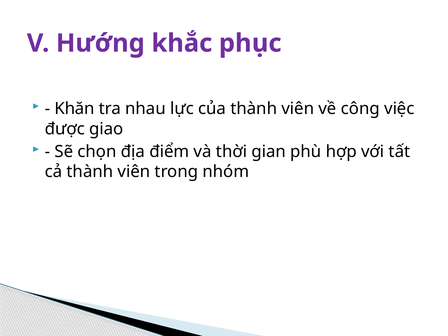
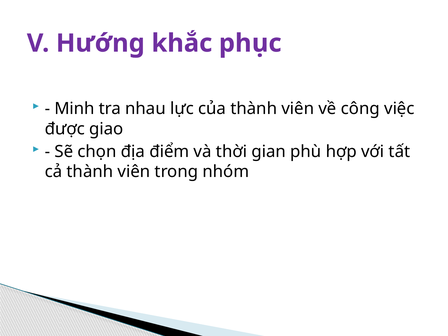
Khăn: Khăn -> Minh (74, 109)
